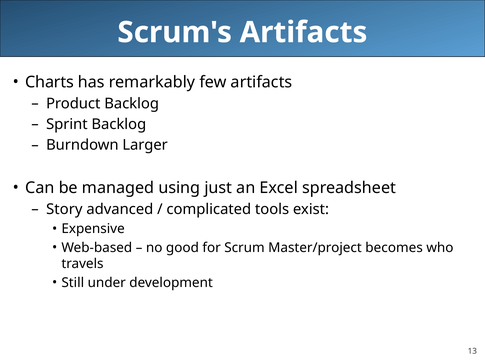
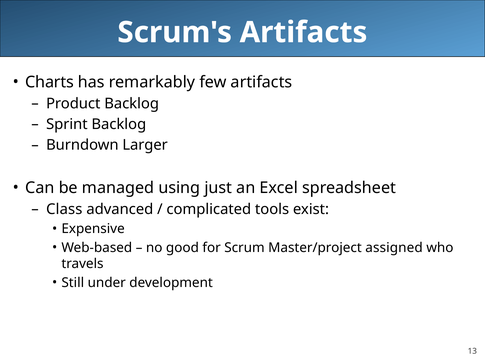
Story: Story -> Class (64, 209)
becomes: becomes -> assigned (394, 247)
